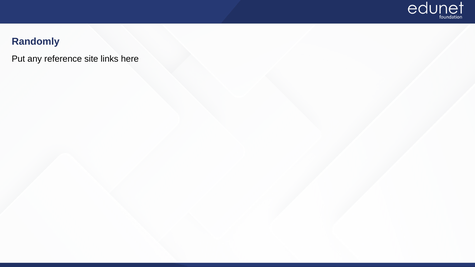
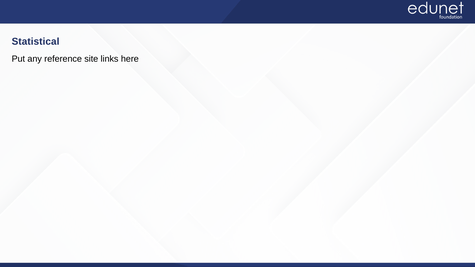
Randomly: Randomly -> Statistical (36, 42)
